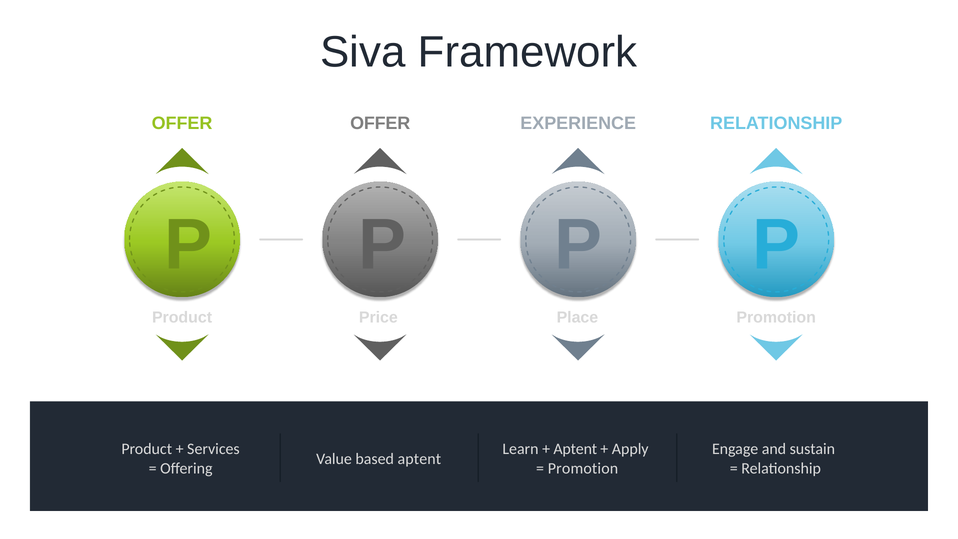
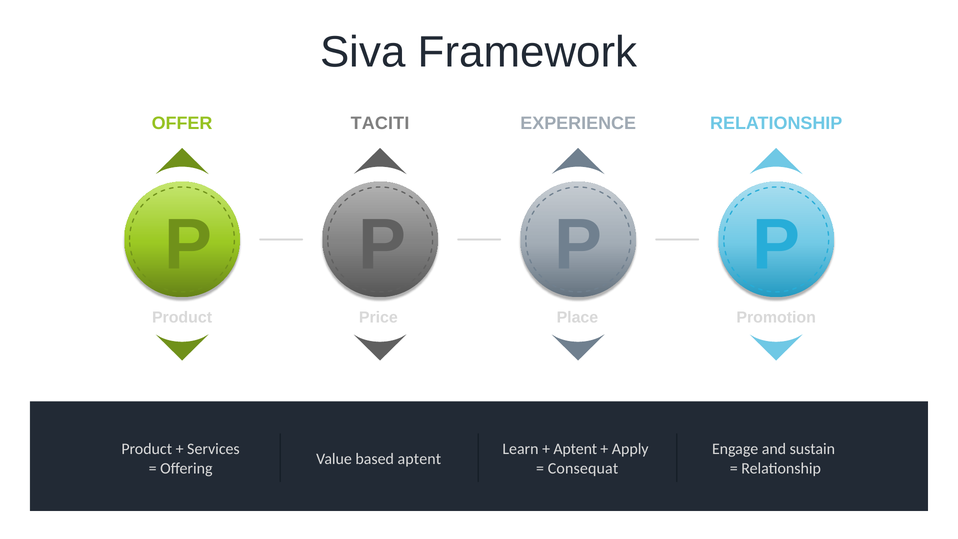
OFFER: OFFER -> TACITI (380, 123)
Promotion: Promotion -> Consequat (583, 468)
